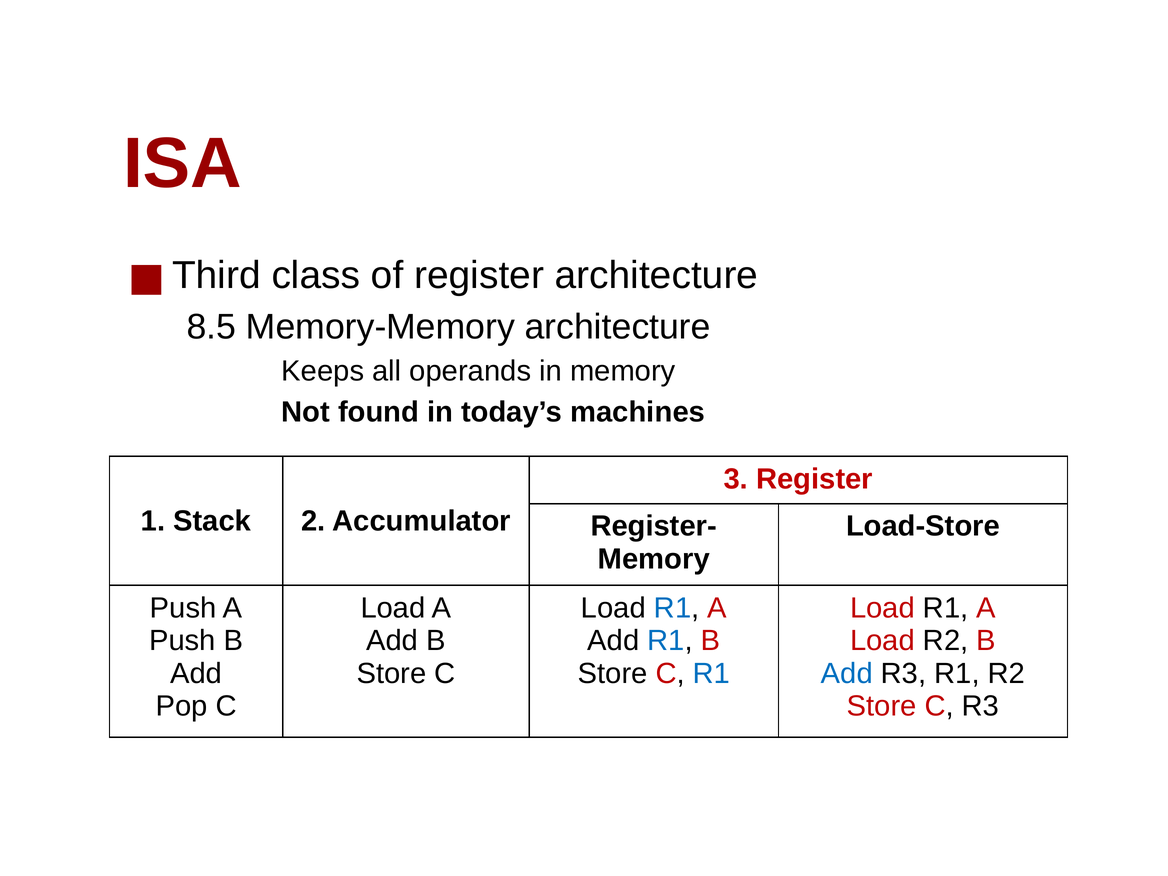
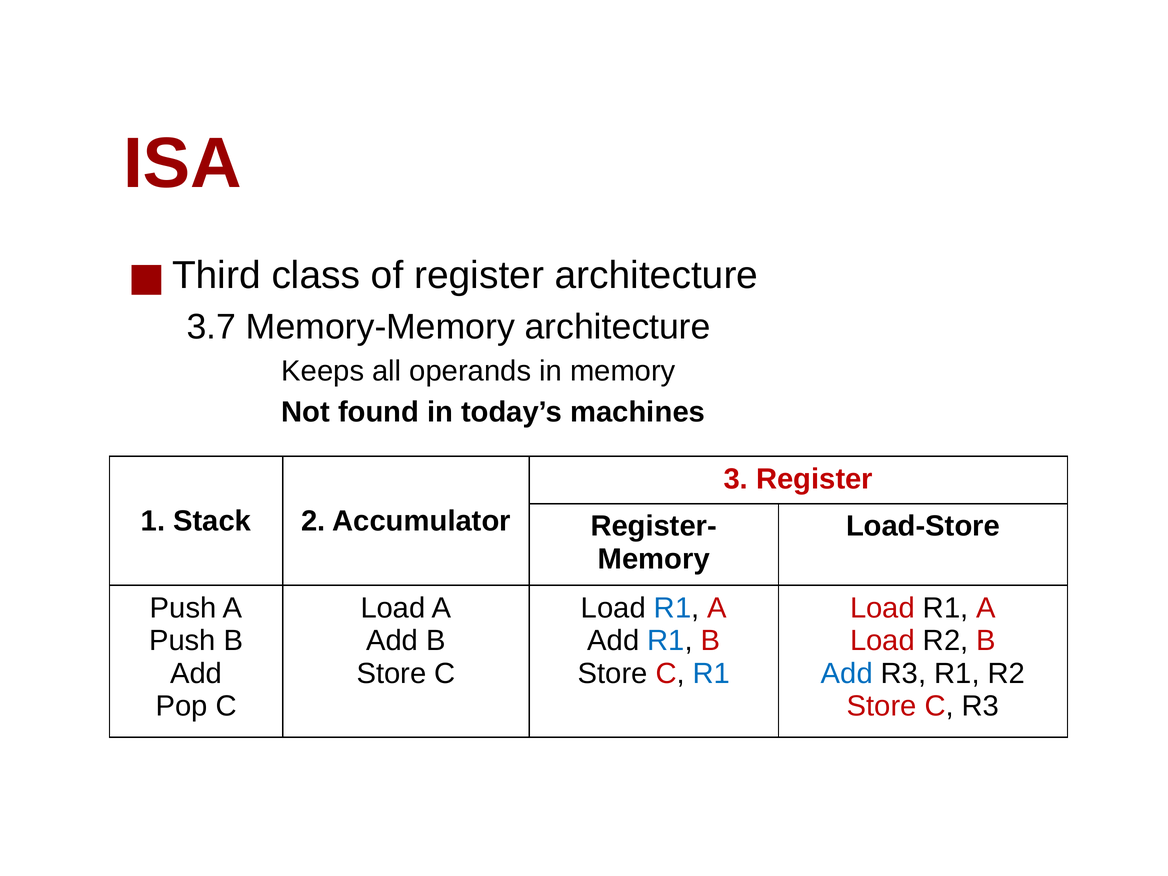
8.5: 8.5 -> 3.7 (211, 327)
